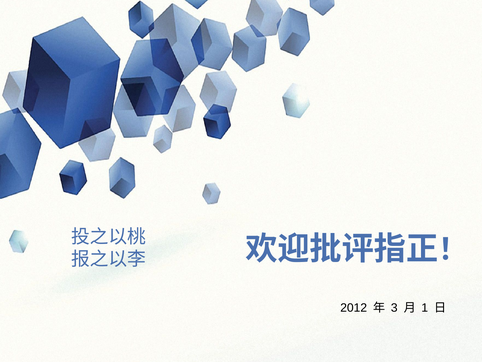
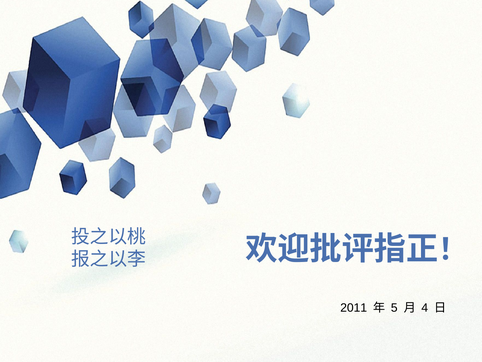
2012: 2012 -> 2011 (354, 308)
3: 3 -> 5 (394, 308)
1: 1 -> 4 (425, 308)
